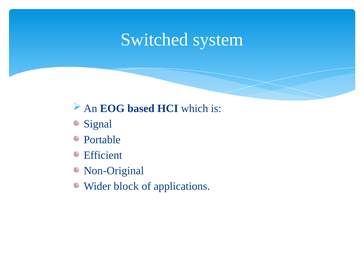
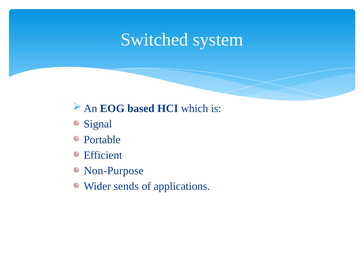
Non-Original: Non-Original -> Non-Purpose (114, 171)
block: block -> sends (126, 186)
